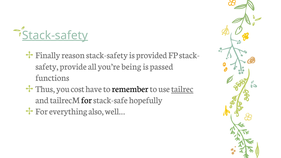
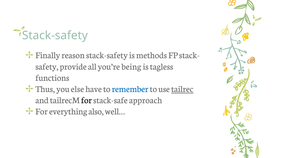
Stack-safety underline: present -> none (55, 35)
provided: provided -> methods (152, 55)
passed: passed -> tagless (162, 67)
cost: cost -> else (77, 89)
remember colour: black -> blue (130, 89)
hopefully: hopefully -> approach (146, 100)
